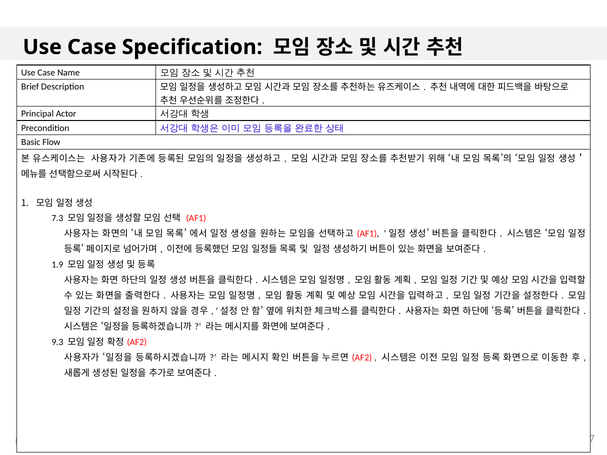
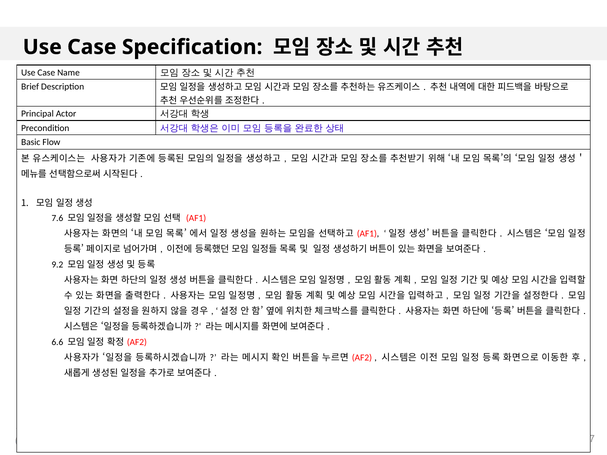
7.3: 7.3 -> 7.6 (57, 219)
1.9: 1.9 -> 9.2 (57, 265)
9.3: 9.3 -> 6.6 (57, 342)
